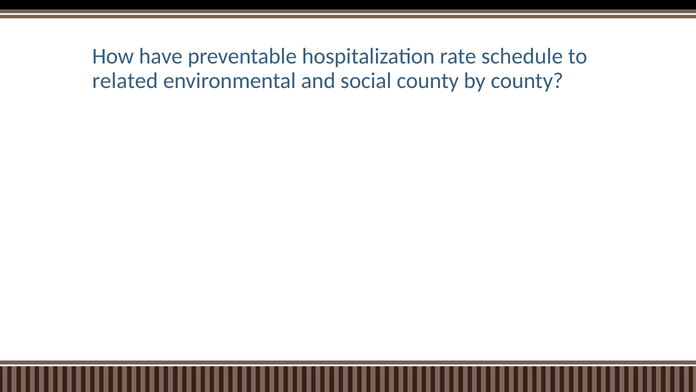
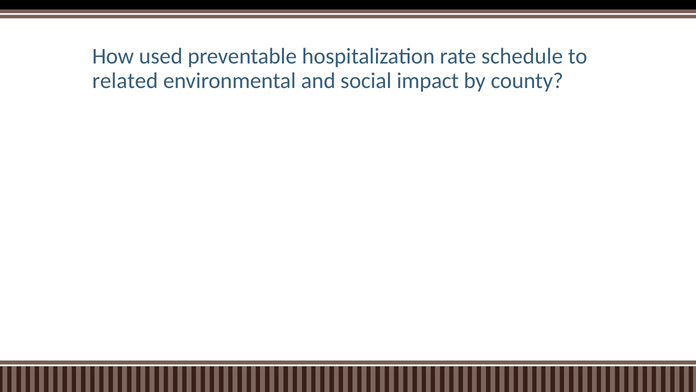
have: have -> used (161, 56)
social county: county -> impact (428, 81)
